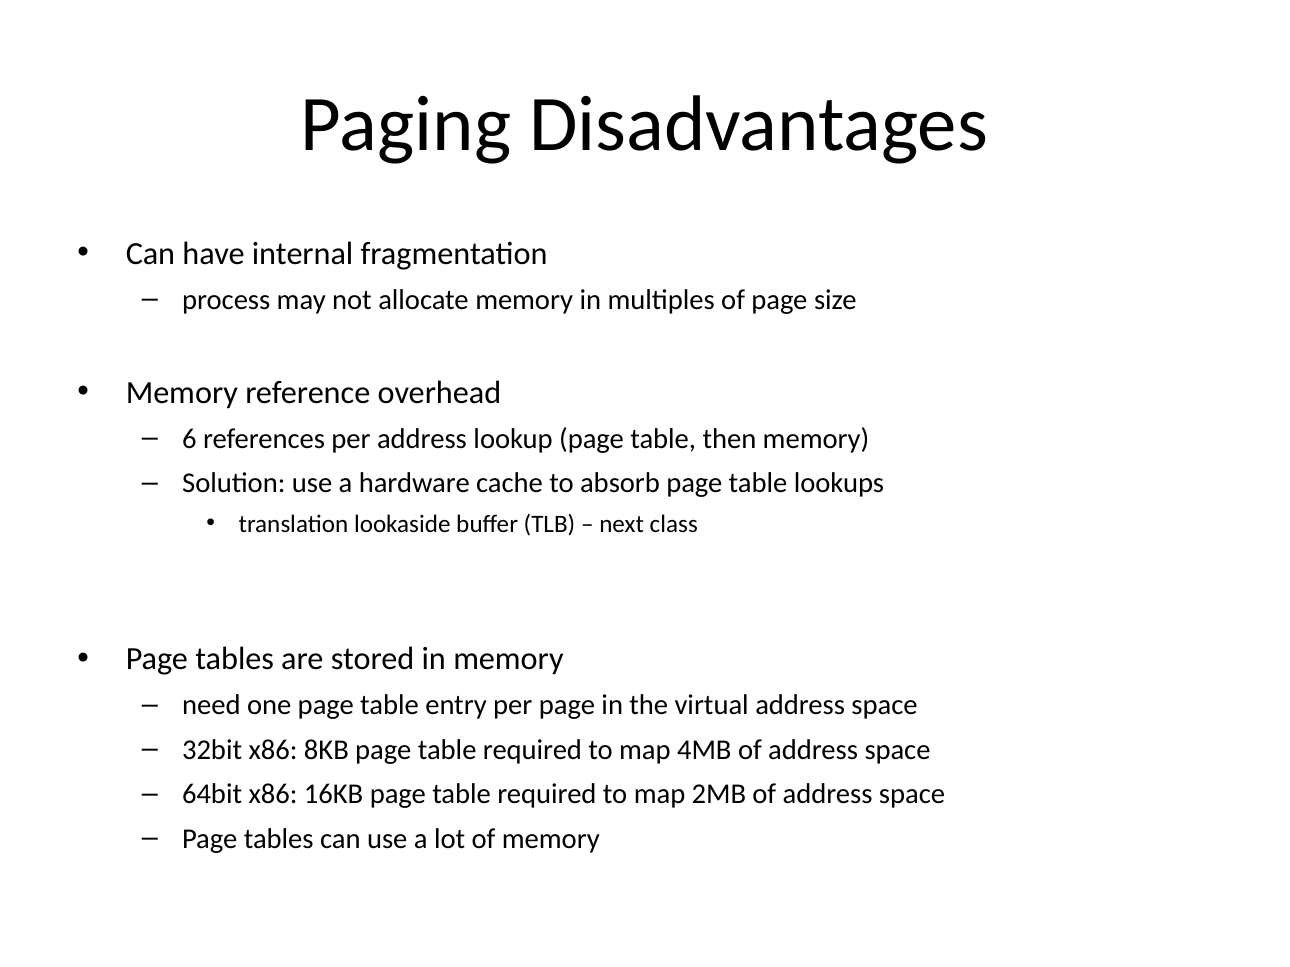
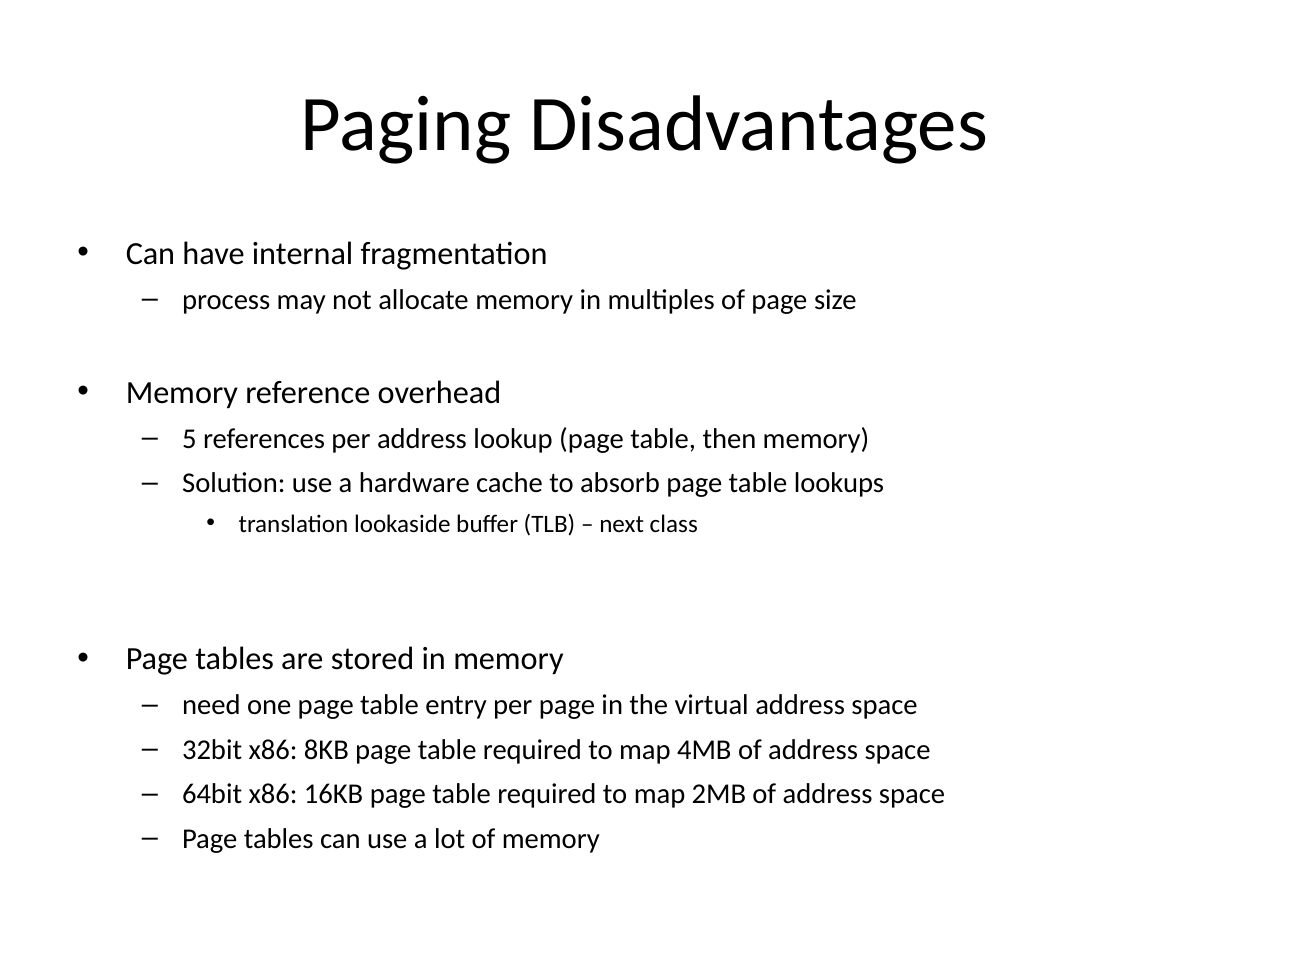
6: 6 -> 5 (189, 439)
